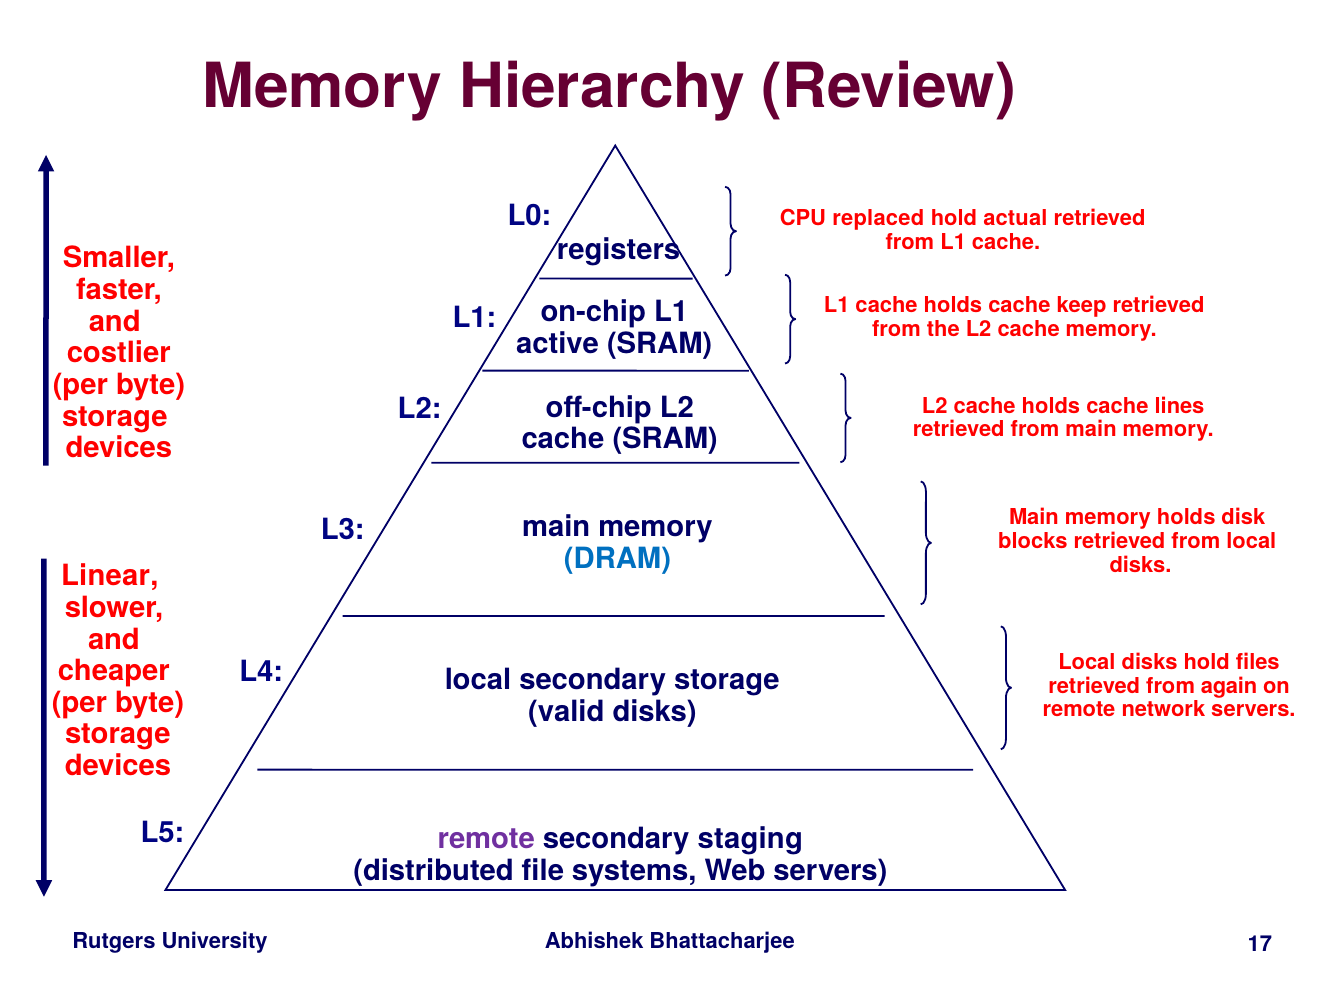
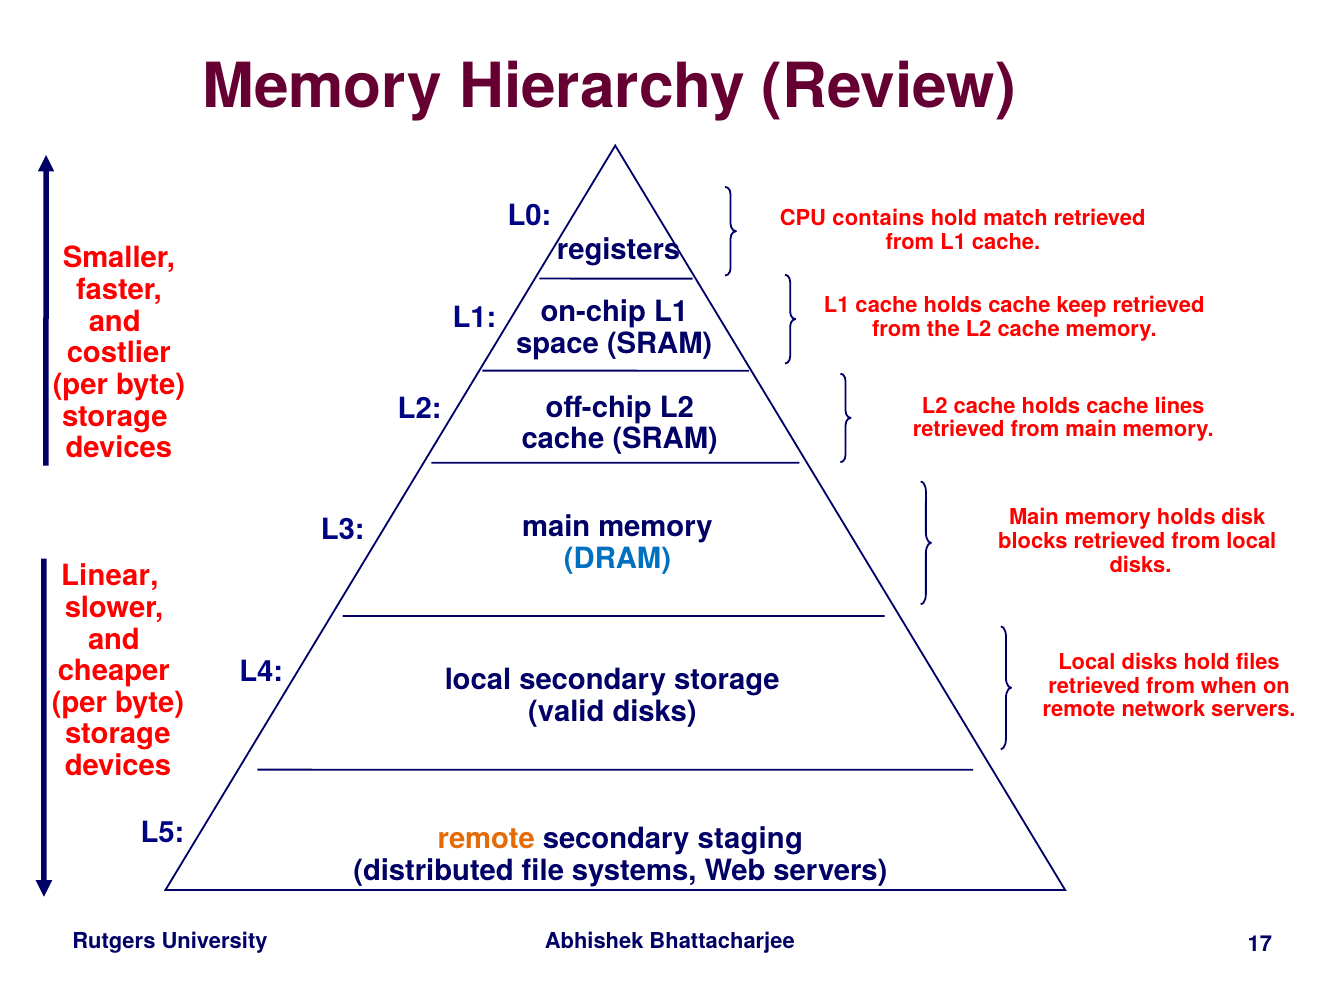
replaced: replaced -> contains (878, 219)
actual: actual -> match (1015, 219)
active: active -> space (558, 343)
again: again -> when (1229, 685)
remote colour: purple -> orange (486, 838)
